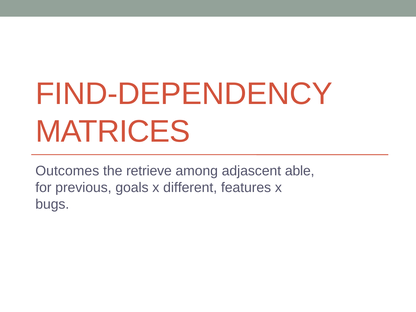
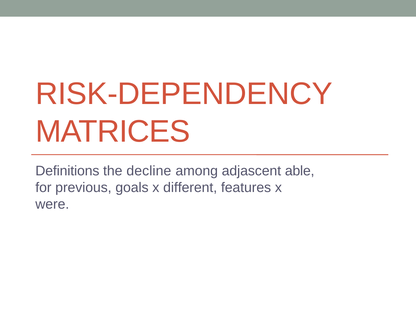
FIND-DEPENDENCY: FIND-DEPENDENCY -> RISK-DEPENDENCY (184, 94)
Outcomes: Outcomes -> Definitions (67, 171)
retrieve: retrieve -> decline (149, 171)
bugs: bugs -> were (52, 204)
